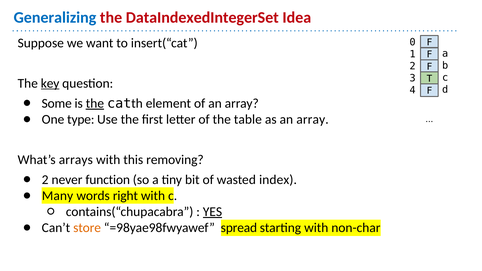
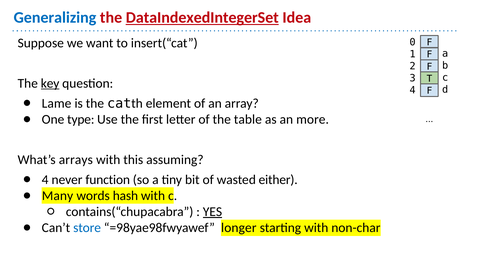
DataIndexedIntegerSet underline: none -> present (202, 18)
Some: Some -> Lame (57, 103)
the underline: present -> none (95, 103)
as an array: array -> more (313, 119)
removing: removing -> assuming (175, 160)
2: 2 -> 4 (45, 180)
index: index -> either (278, 180)
right: right -> hash (125, 196)
store colour: orange -> blue (87, 228)
spread: spread -> longer (239, 228)
